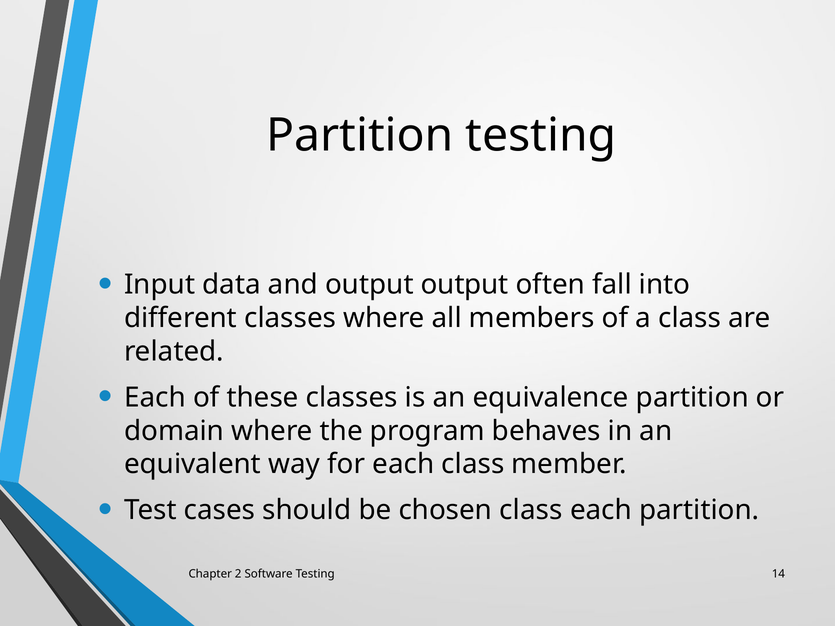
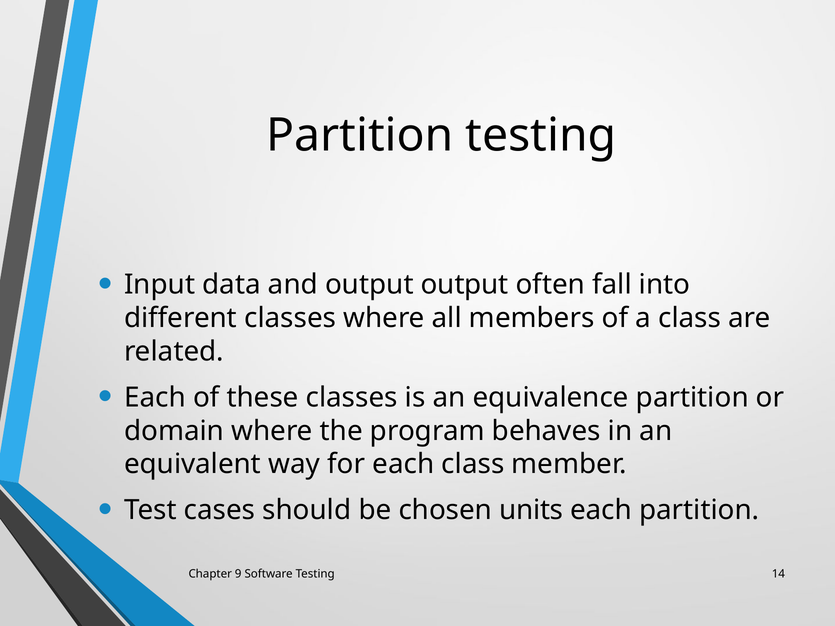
chosen class: class -> units (531, 510)
2: 2 -> 9 (238, 574)
